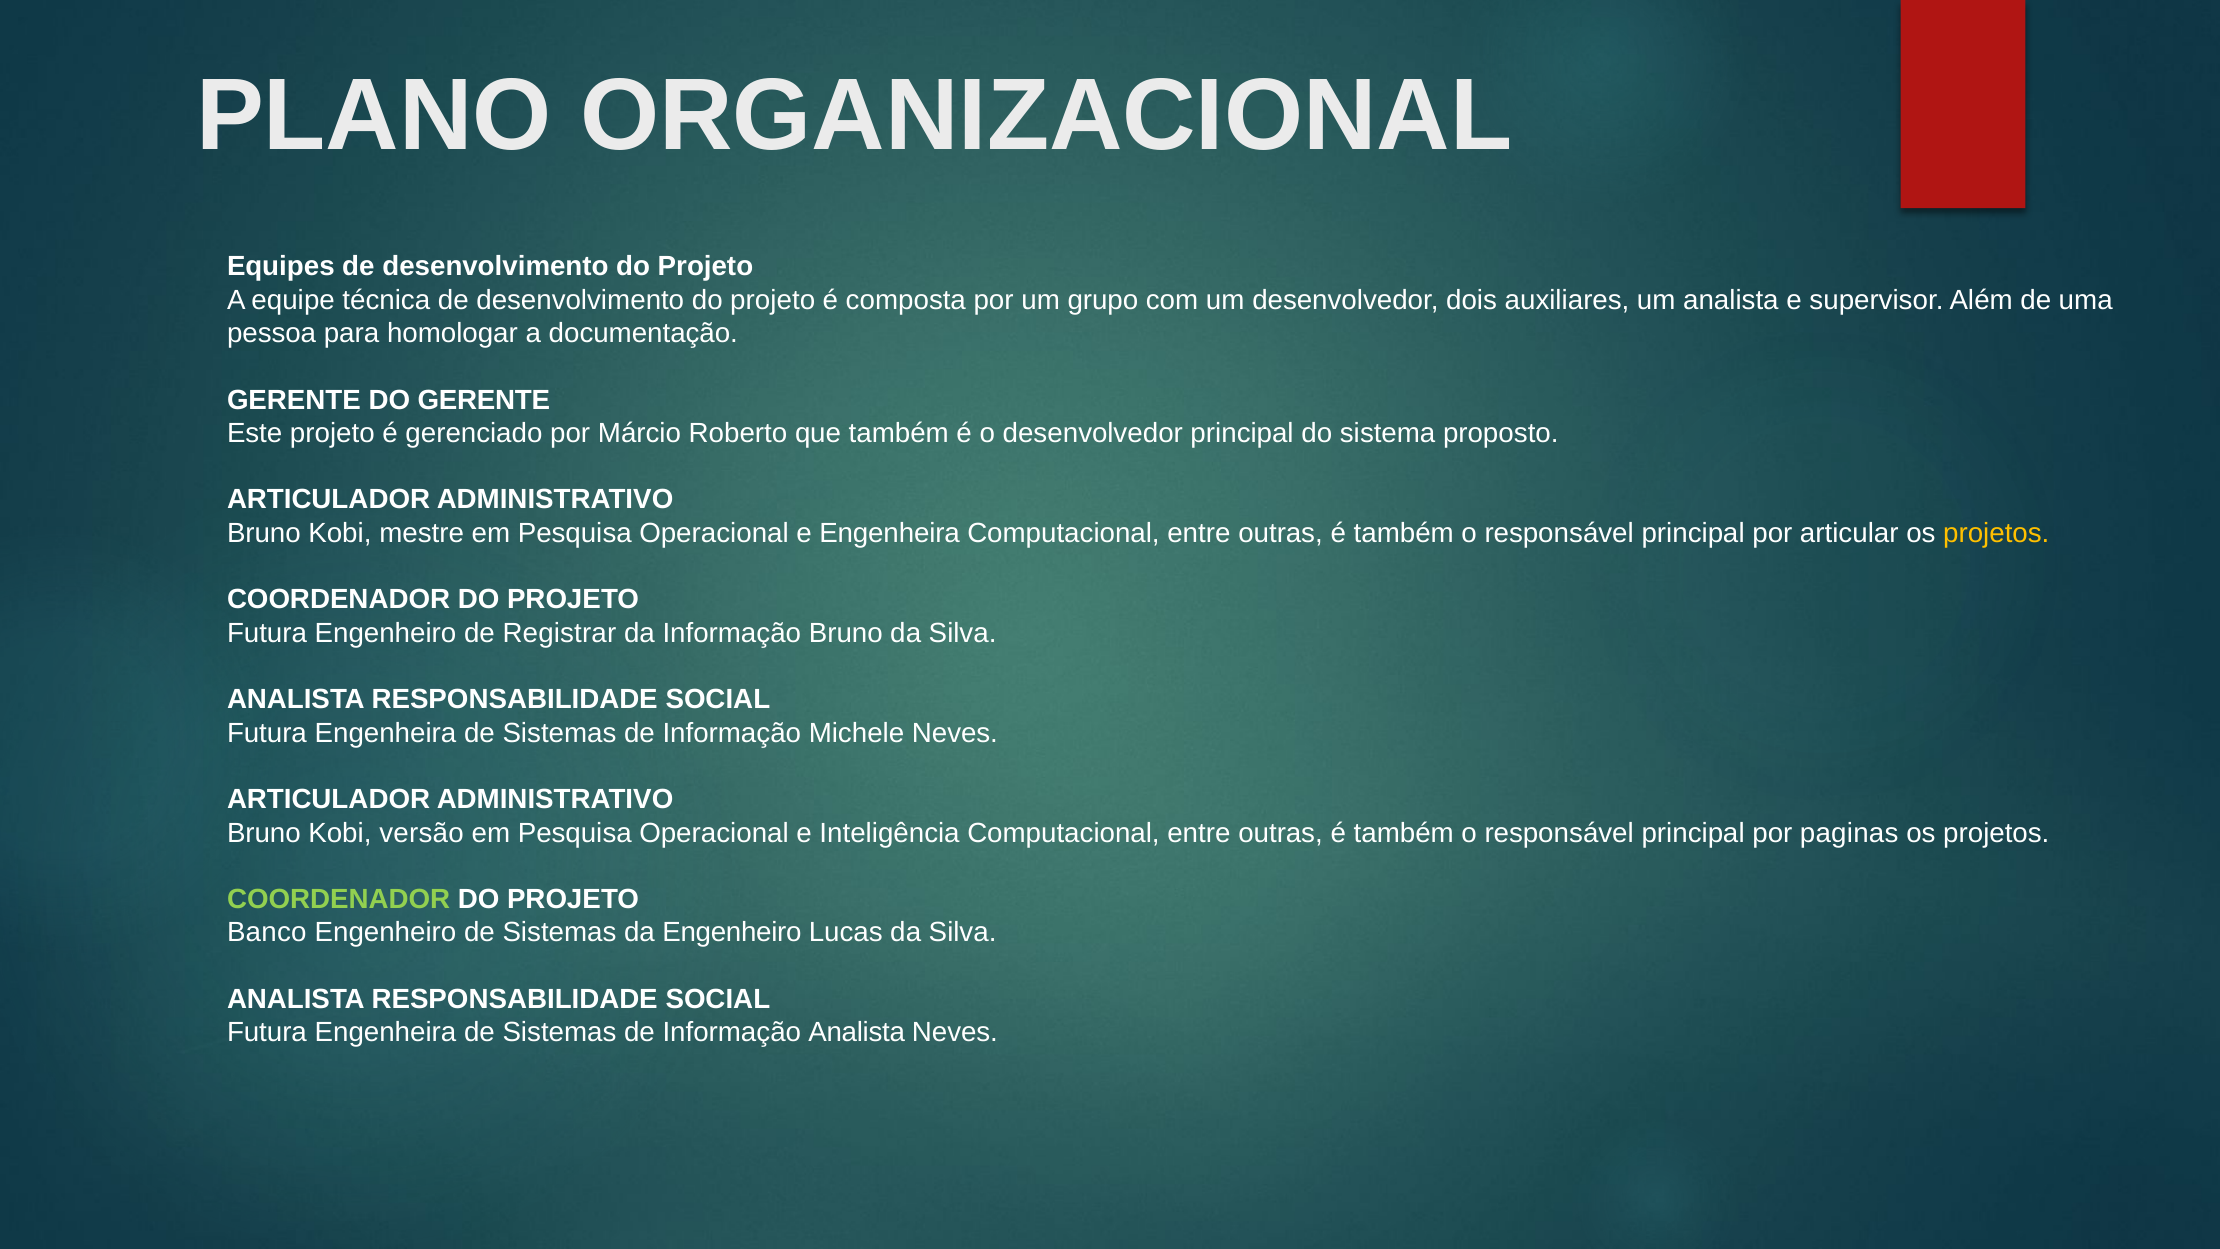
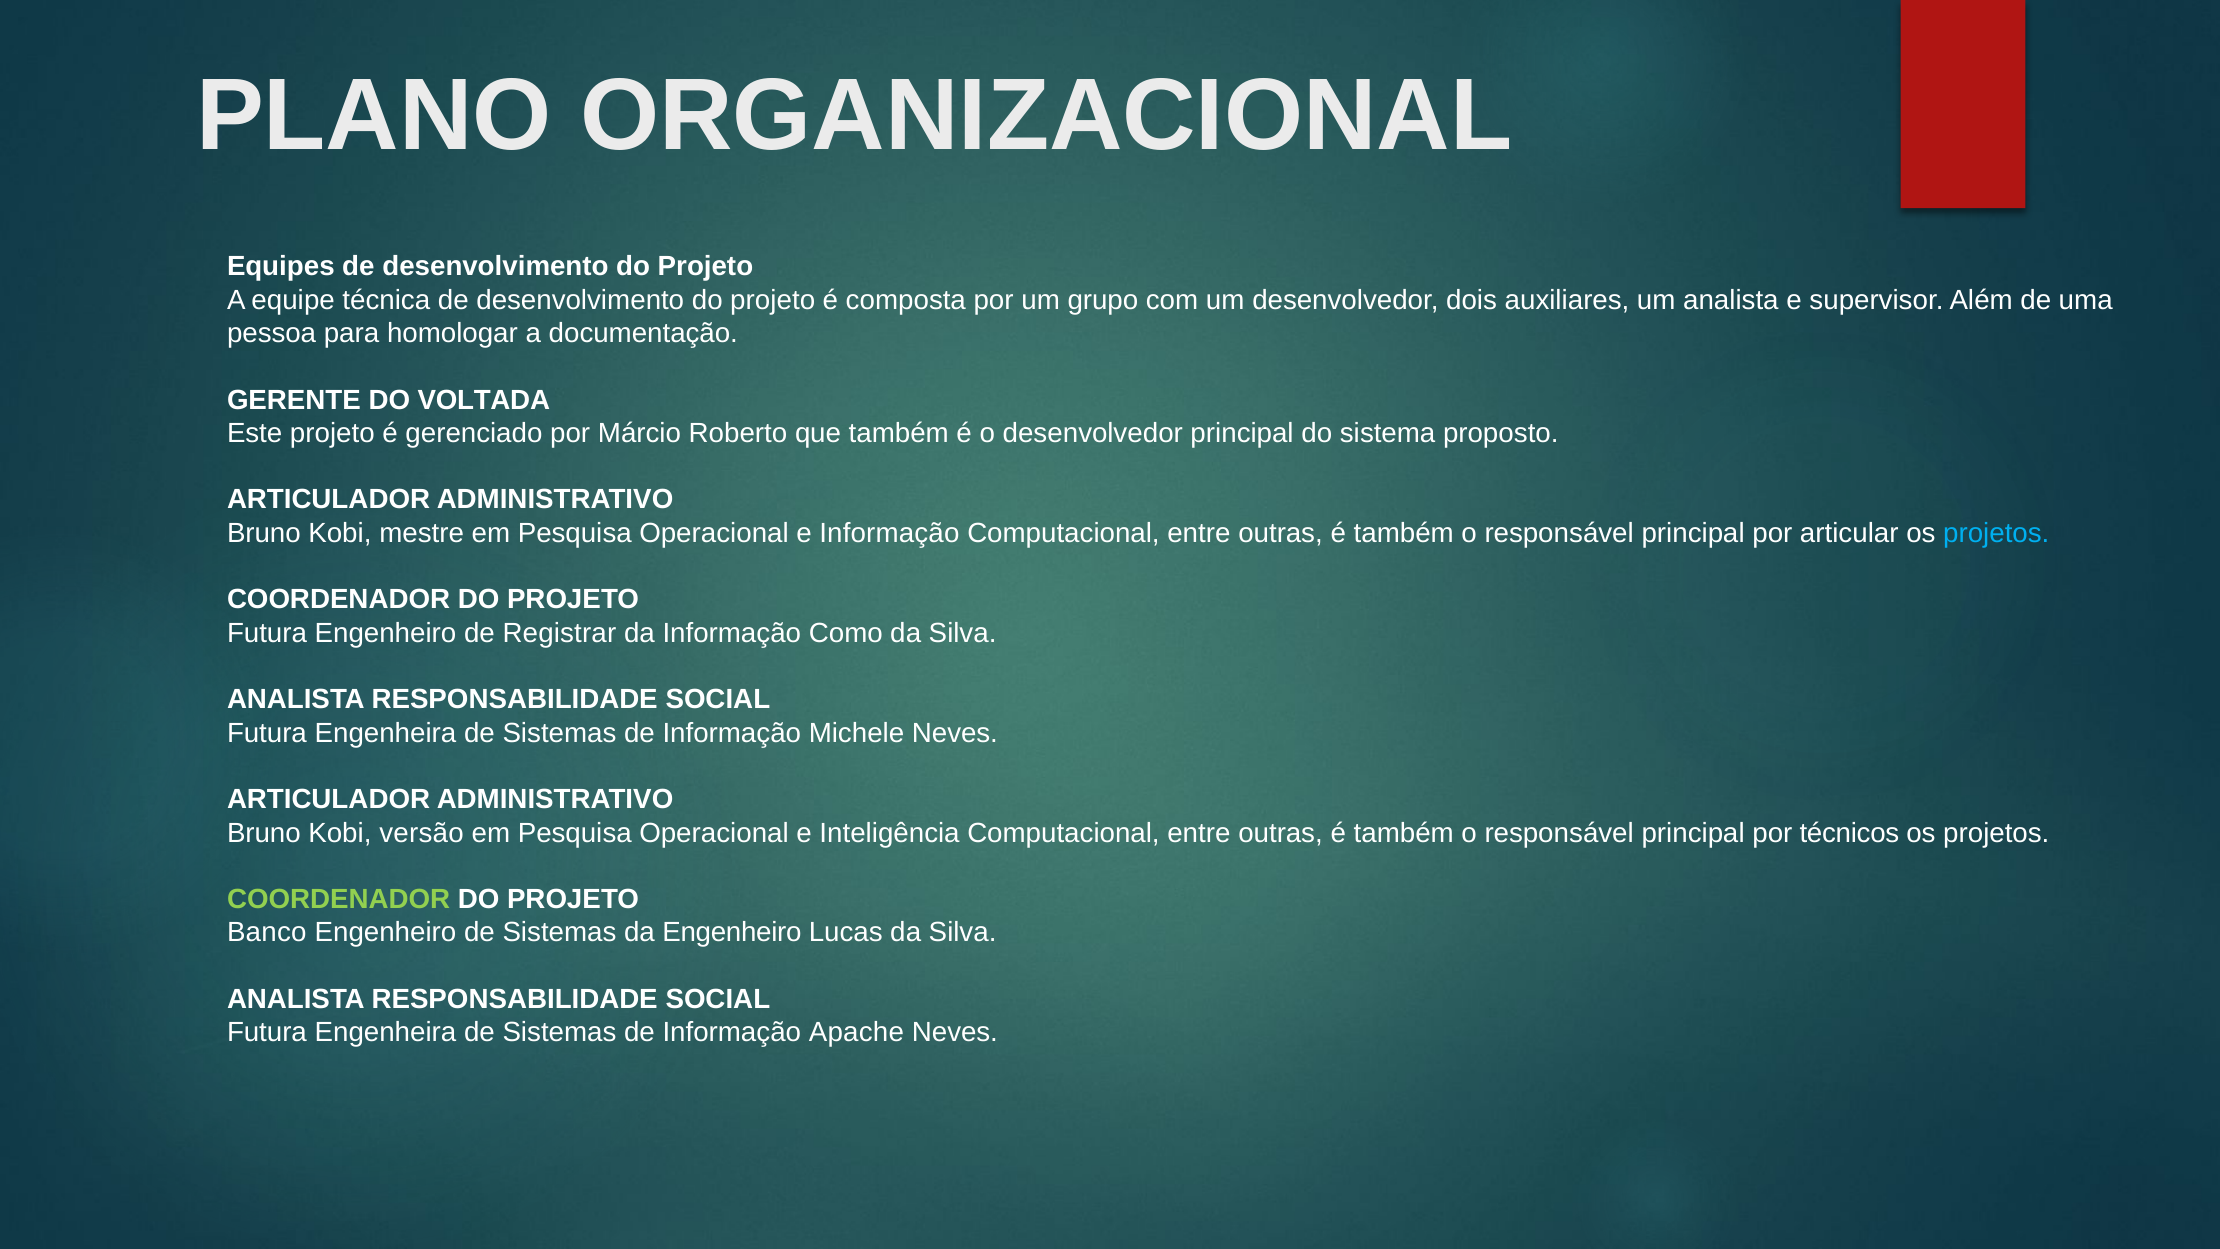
DO GERENTE: GERENTE -> VOLTADA (484, 400)
e Engenheira: Engenheira -> Informação (889, 533)
projetos colour: yellow -> light blue (1996, 533)
Informação Bruno: Bruno -> Como (846, 633)
paginas: paginas -> técnicos (1849, 833)
Informação Analista: Analista -> Apache (856, 1033)
